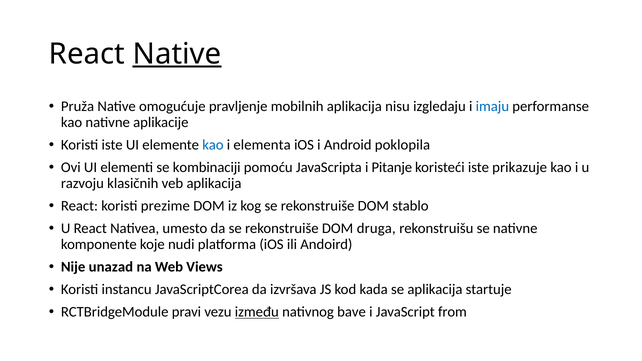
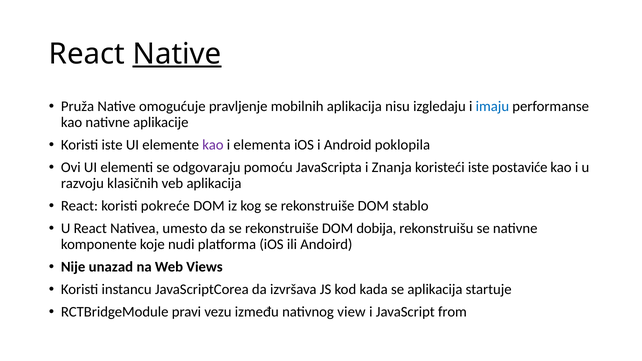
kao colour: blue -> purple (213, 145)
kombinaciji: kombinaciji -> odgovaraju (207, 167)
Pitanje: Pitanje -> Znanja (392, 167)
prikazuje: prikazuje -> postaviće (520, 167)
prezime: prezime -> pokreće (165, 206)
druga: druga -> dobija (376, 228)
između underline: present -> none (257, 312)
bave: bave -> view (351, 312)
